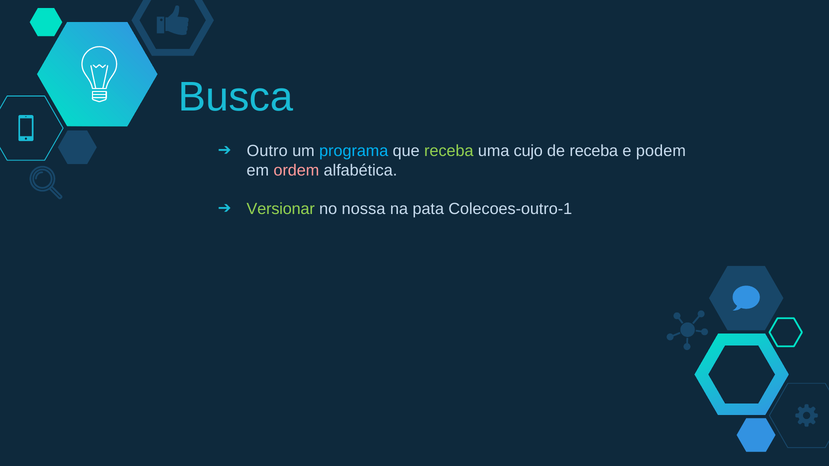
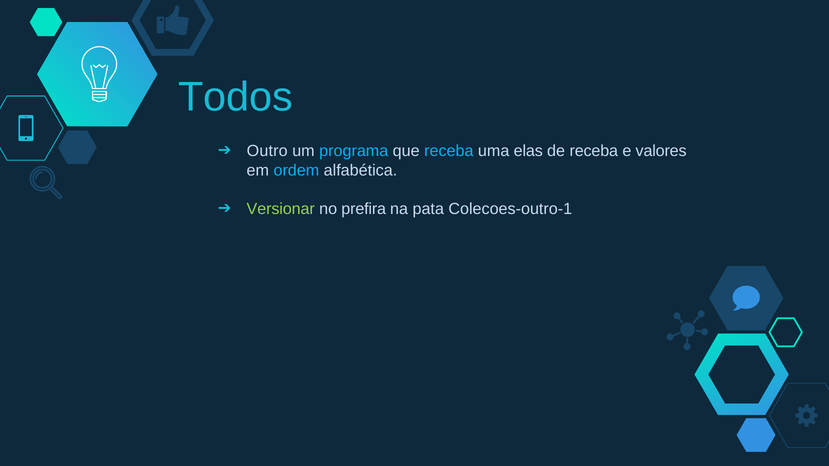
Busca: Busca -> Todos (236, 97)
receba colour: light green -> light blue (449, 151)
cujo: cujo -> elas (528, 151)
podem: podem -> valores (661, 151)
ordem colour: pink -> light blue (296, 170)
nossa: nossa -> prefira (364, 209)
